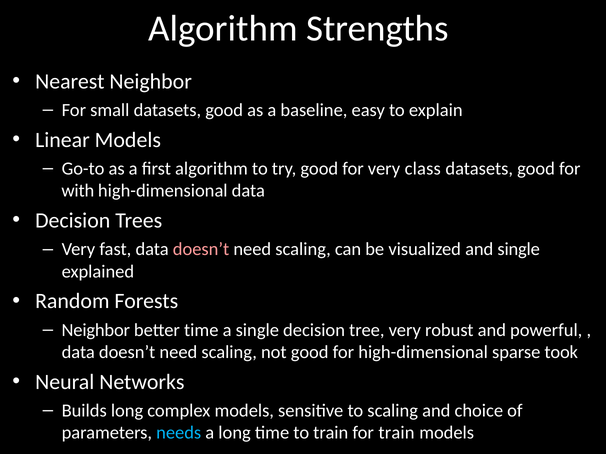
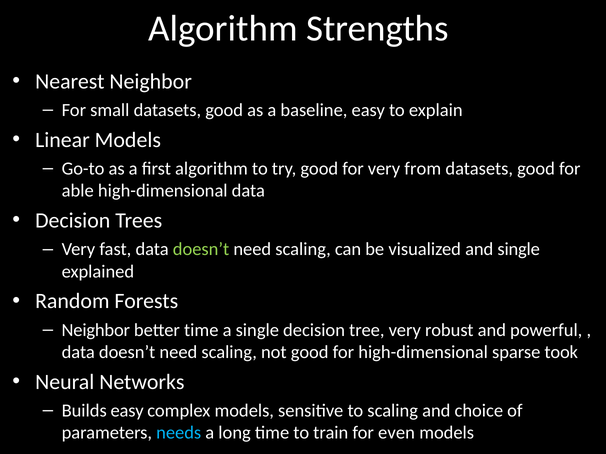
class: class -> from (423, 169)
with: with -> able (78, 191)
doesn’t colour: pink -> light green (201, 250)
Builds long: long -> easy (127, 411)
for train: train -> even (397, 433)
